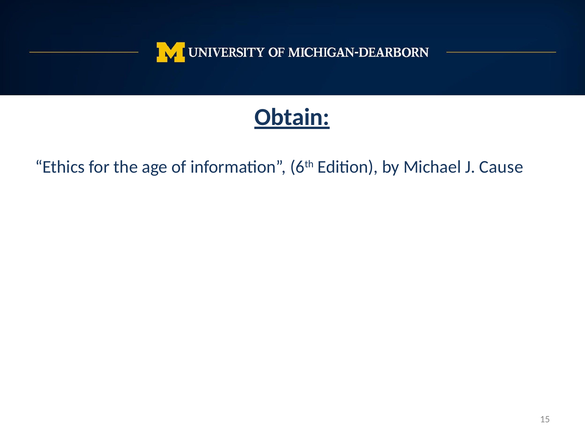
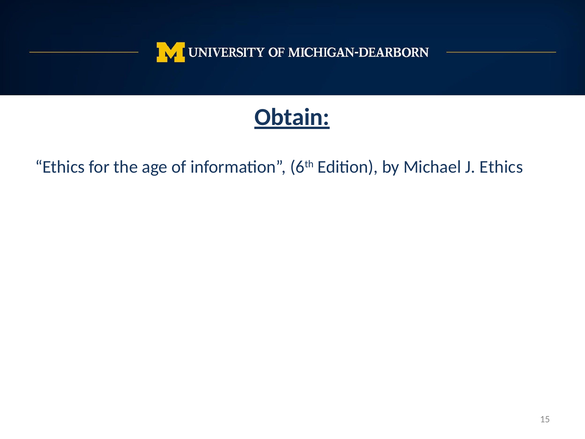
J Cause: Cause -> Ethics (501, 167)
